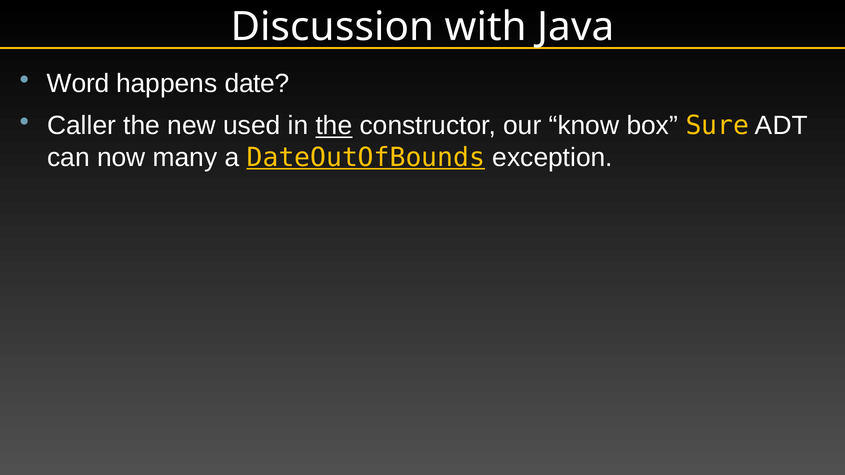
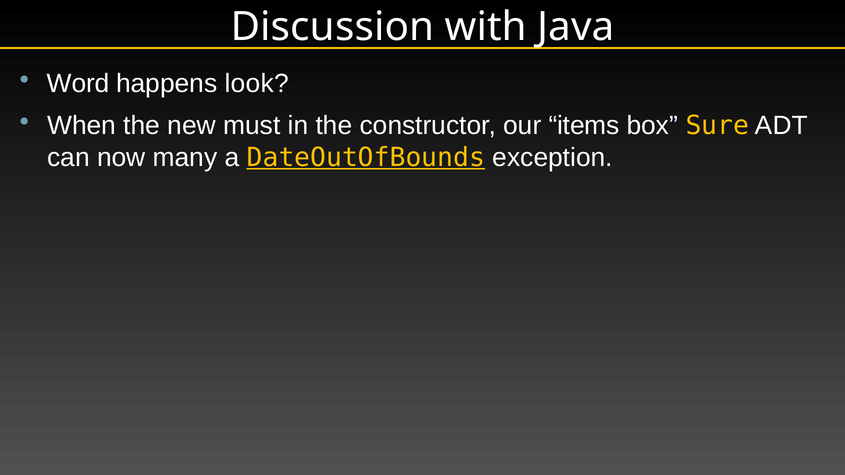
date: date -> look (257, 84)
Caller: Caller -> When (82, 126)
used: used -> must (252, 126)
the underline: present -> none (334, 126)
know: know -> items (584, 126)
